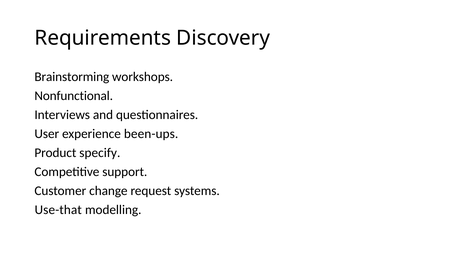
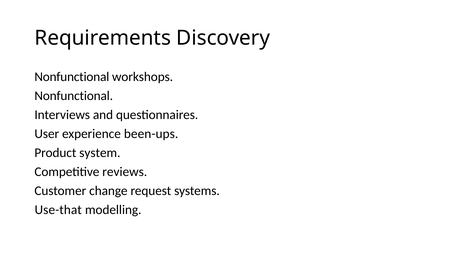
Brainstorming: Brainstorming -> Nonfunctional (72, 76)
specify: specify -> system (100, 152)
support: support -> reviews (125, 171)
